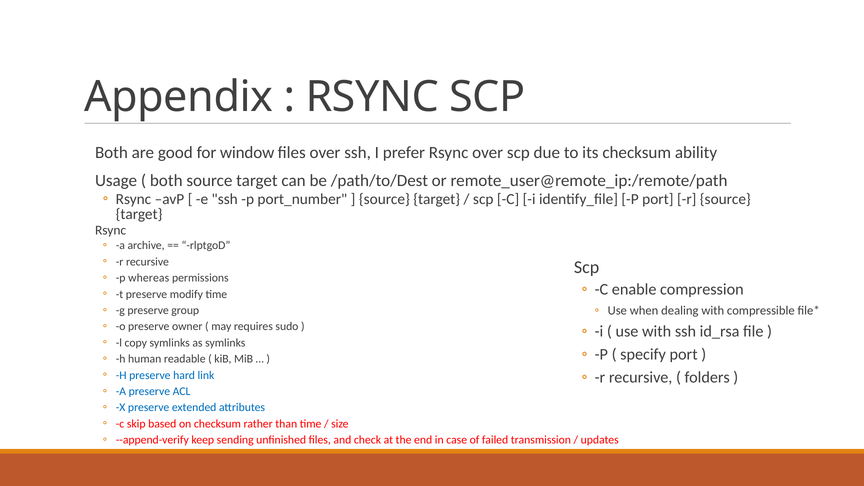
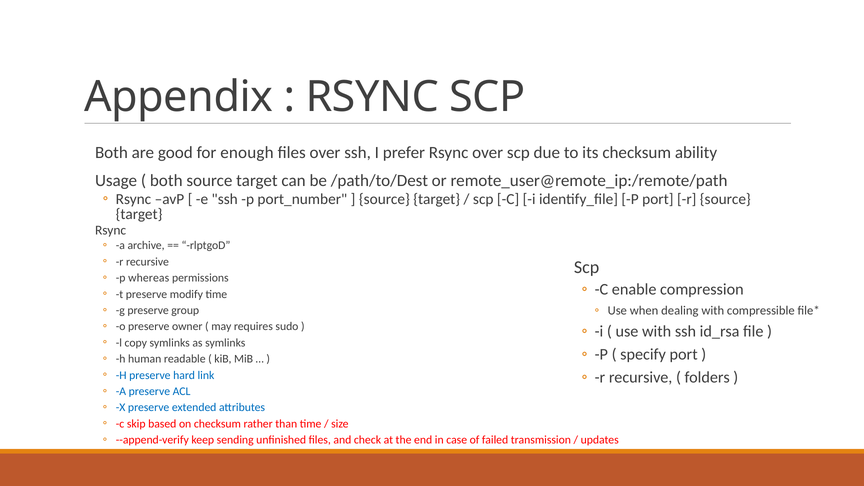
window: window -> enough (247, 152)
